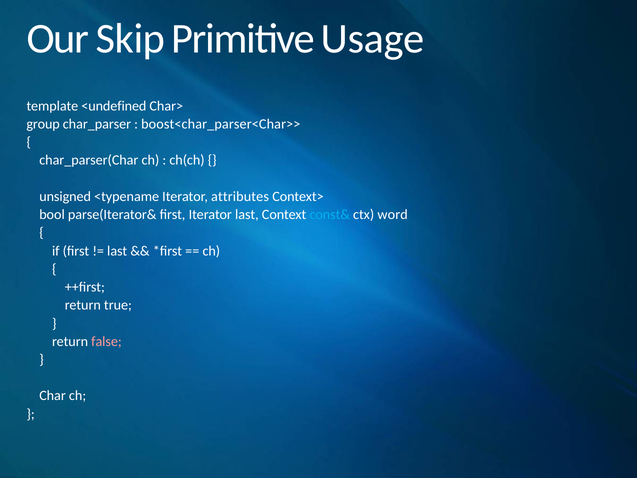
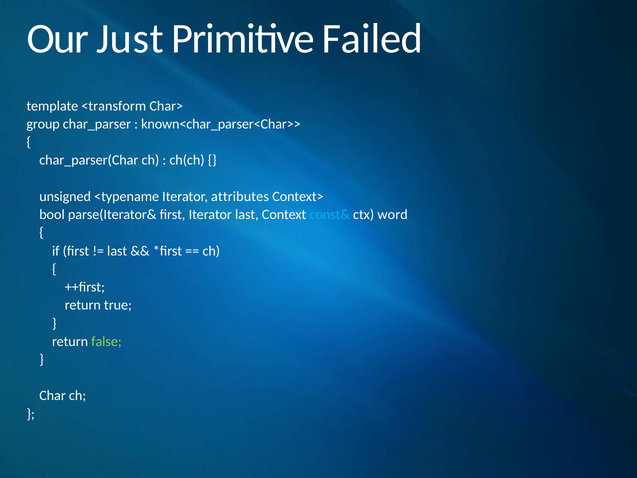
Skip: Skip -> Just (130, 39)
Usage: Usage -> Failed (372, 39)
<undefined: <undefined -> <transform (114, 106)
boost<char_parser<Char>>: boost<char_parser<Char>> -> known<char_parser<Char>> (221, 124)
false colour: pink -> light green (106, 341)
